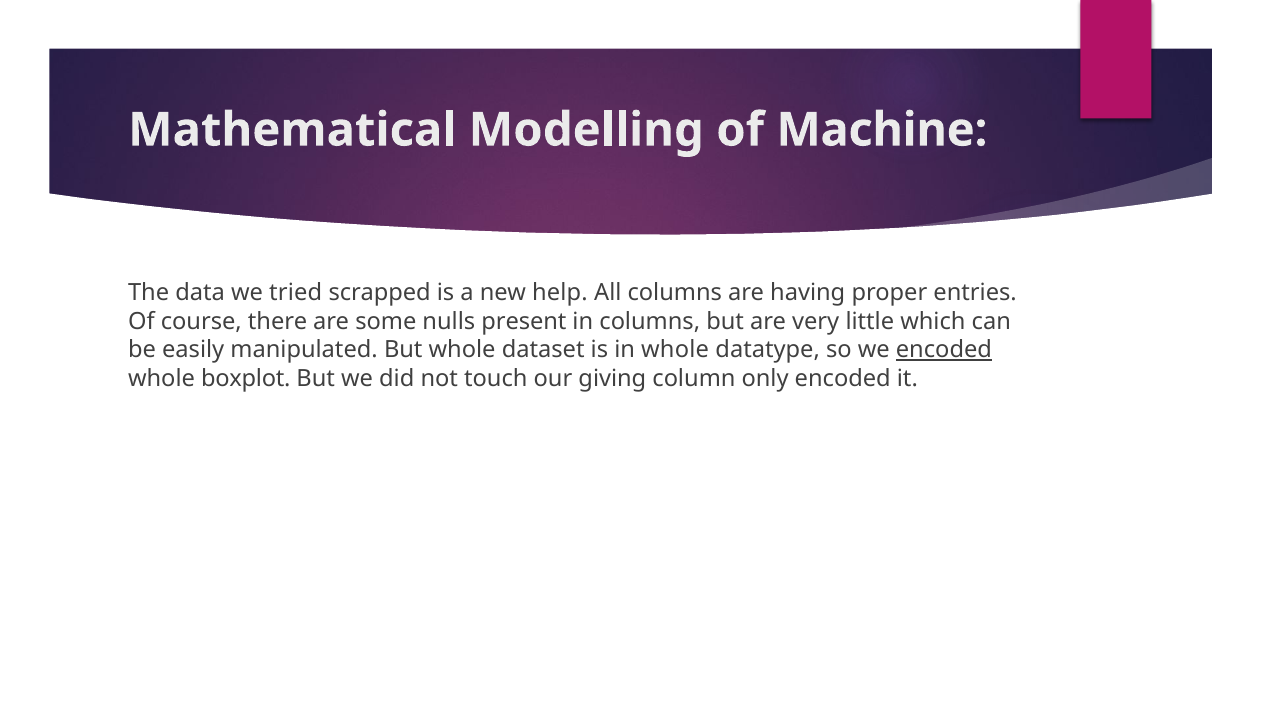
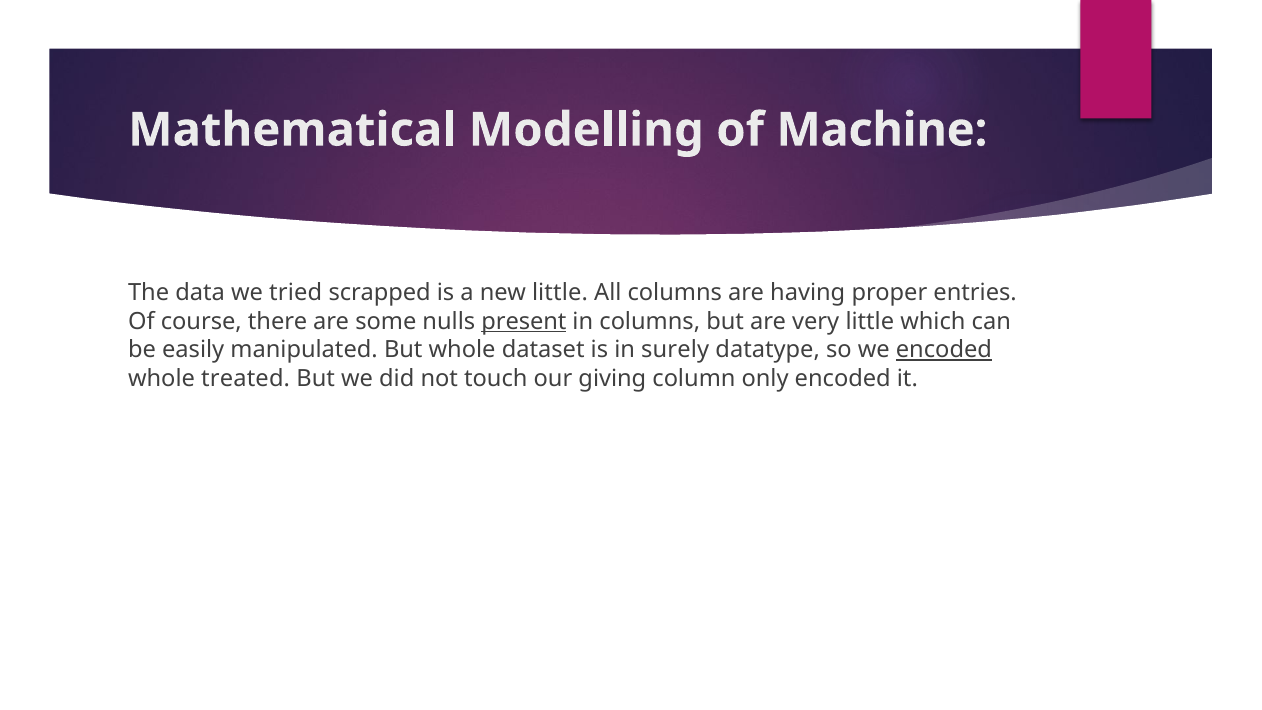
new help: help -> little (560, 293)
present underline: none -> present (524, 321)
in whole: whole -> surely (675, 350)
boxplot: boxplot -> treated (246, 378)
